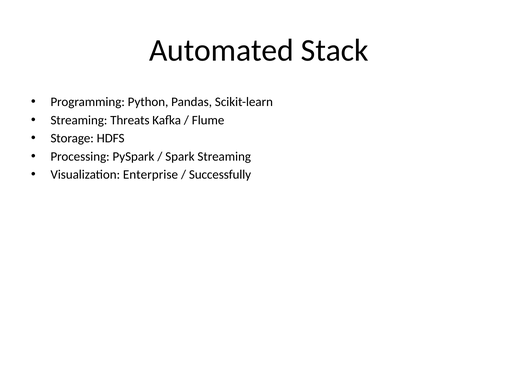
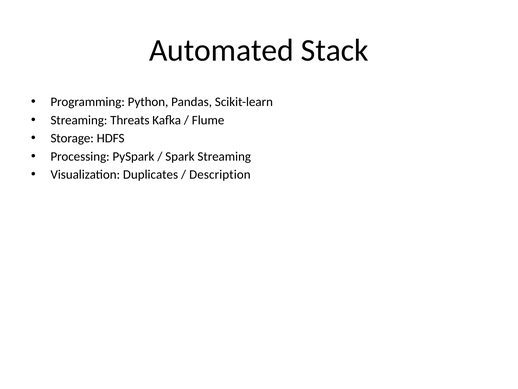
Enterprise: Enterprise -> Duplicates (151, 174)
Successfully: Successfully -> Description (220, 174)
